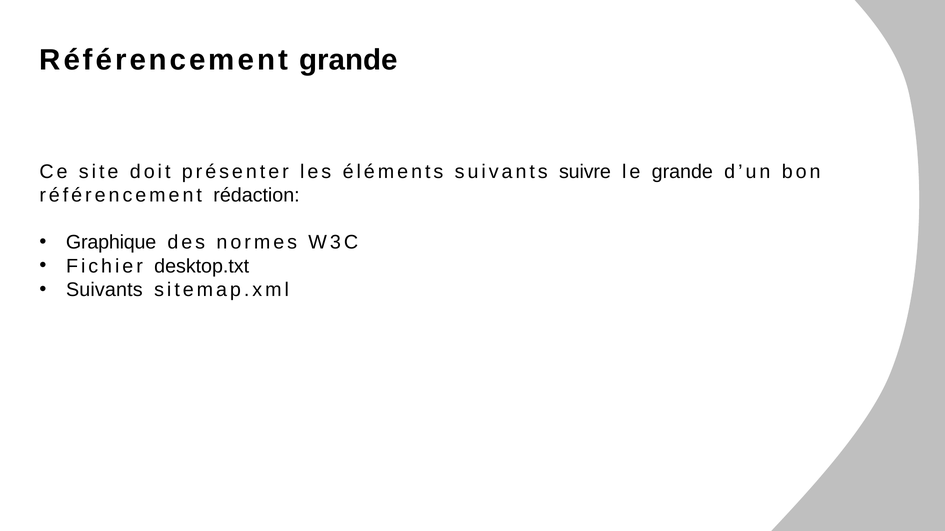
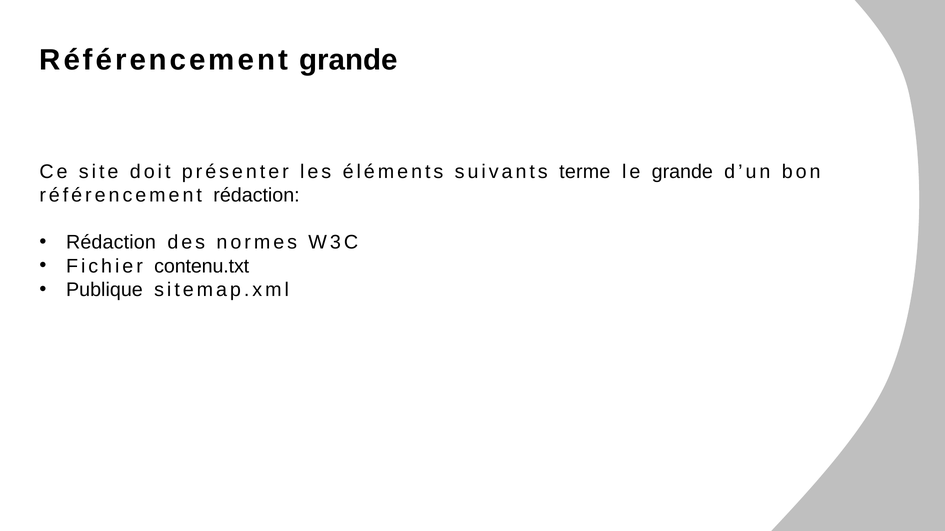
suivre: suivre -> terme (585, 172)
Graphique: Graphique -> Rédaction (111, 243)
desktop.txt: desktop.txt -> contenu.txt (202, 266)
Suivants: Suivants -> Publique (104, 290)
